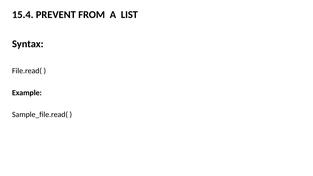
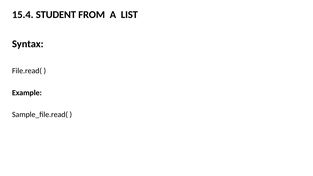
PREVENT: PREVENT -> STUDENT (56, 15)
